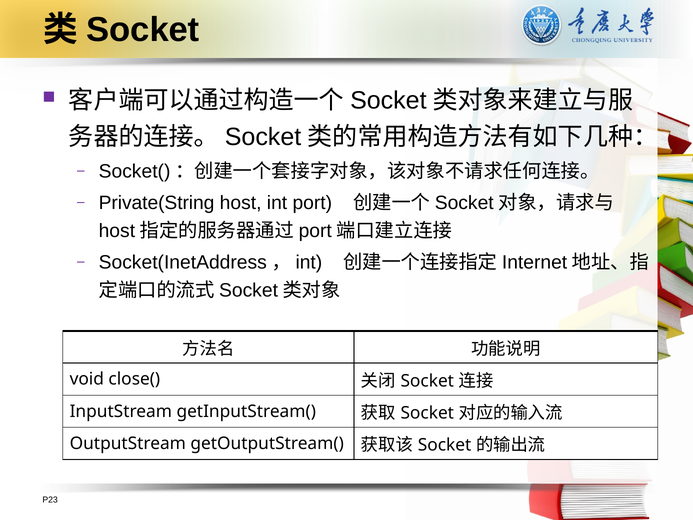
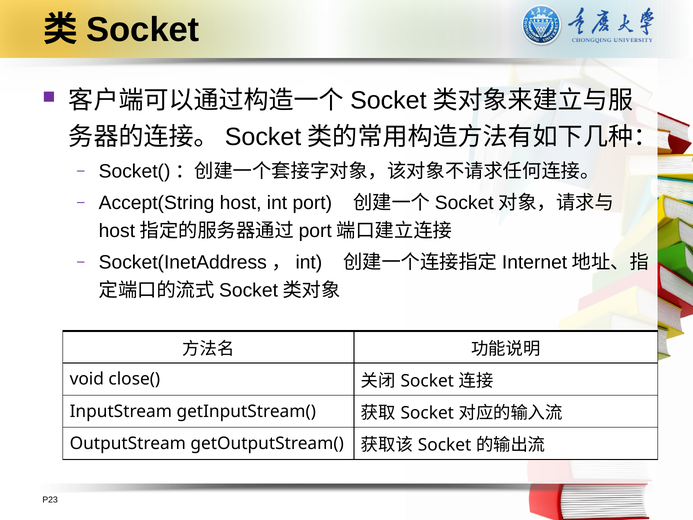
Private(String: Private(String -> Accept(String (157, 203)
